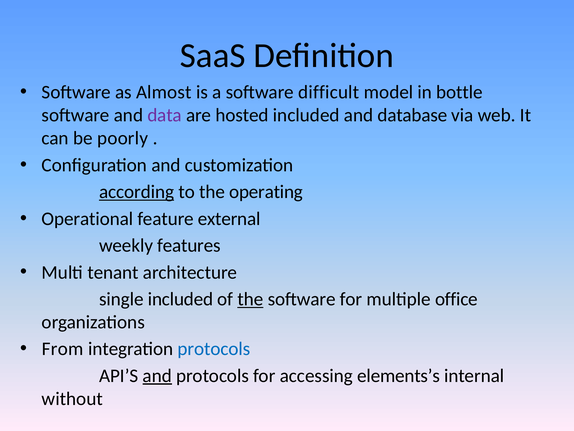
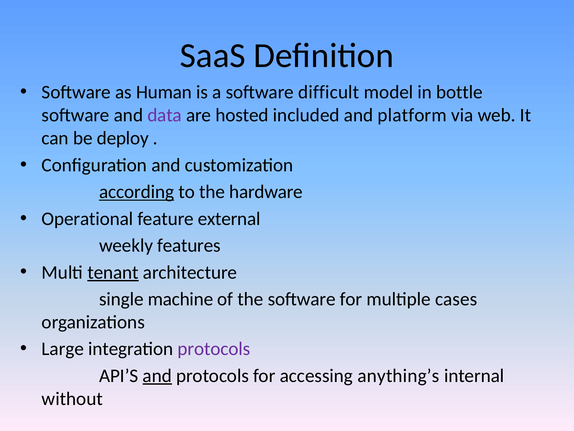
Almost: Almost -> Human (164, 92)
database: database -> platform (412, 115)
poorly: poorly -> deploy (123, 138)
operating: operating -> hardware (266, 192)
tenant underline: none -> present (113, 272)
single included: included -> machine (181, 299)
the underline: present -> none (250, 299)
office: office -> cases (456, 299)
From: From -> Large (63, 349)
protocols colour: blue -> purple (214, 349)
elements’s: elements’s -> anything’s (398, 375)
